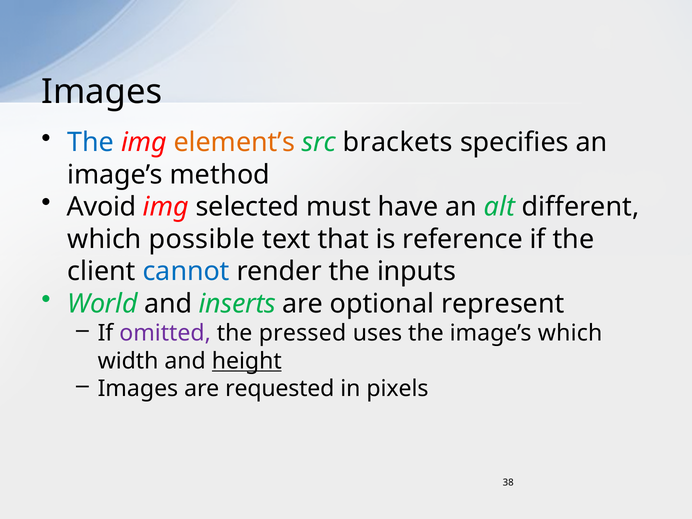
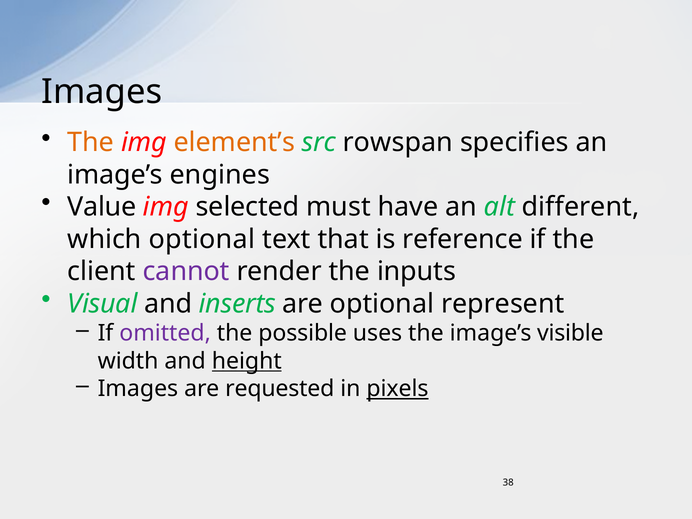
The colour: blue -> orange (91, 142)
brackets: brackets -> rowspan (398, 142)
method: method -> engines (220, 175)
Avoid: Avoid -> Value (102, 207)
which possible: possible -> optional (202, 239)
cannot colour: blue -> purple (186, 271)
World: World -> Visual (102, 304)
pressed: pressed -> possible (303, 333)
image’s which: which -> visible (570, 333)
pixels underline: none -> present (397, 389)
